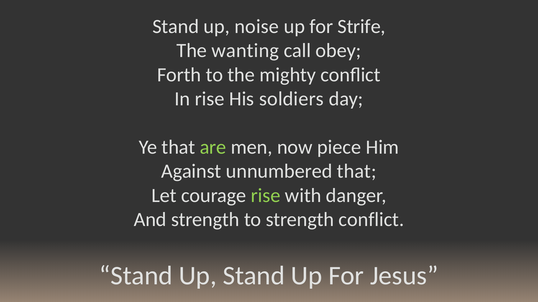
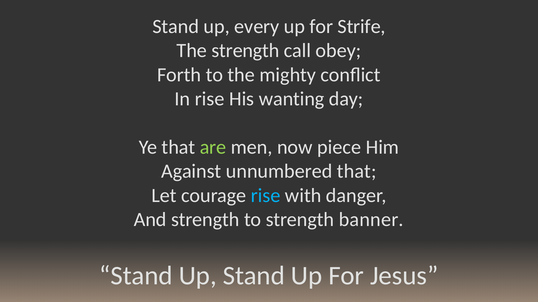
noise: noise -> every (257, 26)
The wanting: wanting -> strength (245, 51)
soldiers: soldiers -> wanting (292, 99)
rise colour: light green -> light blue (266, 196)
strength conflict: conflict -> banner (371, 220)
